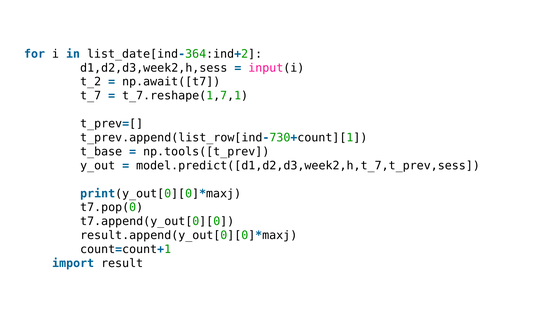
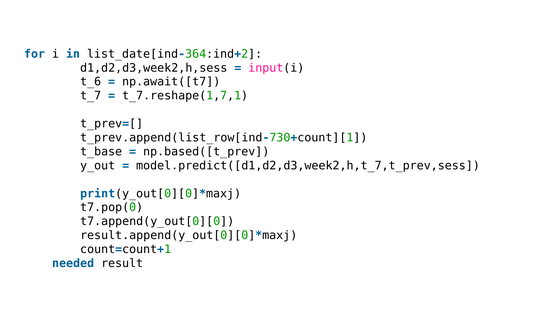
t_2: t_2 -> t_6 (91, 82)
np.tools([t_prev: np.tools([t_prev -> np.based([t_prev (206, 152)
import: import -> needed (73, 263)
